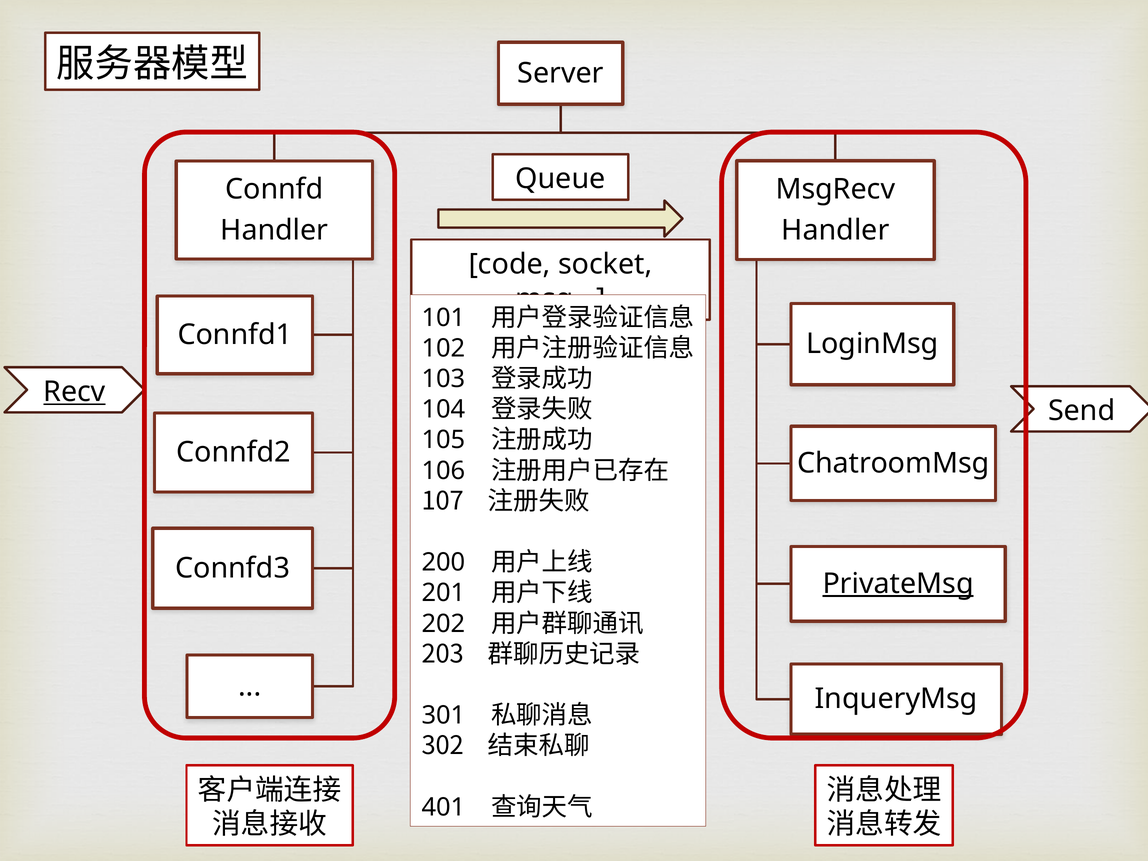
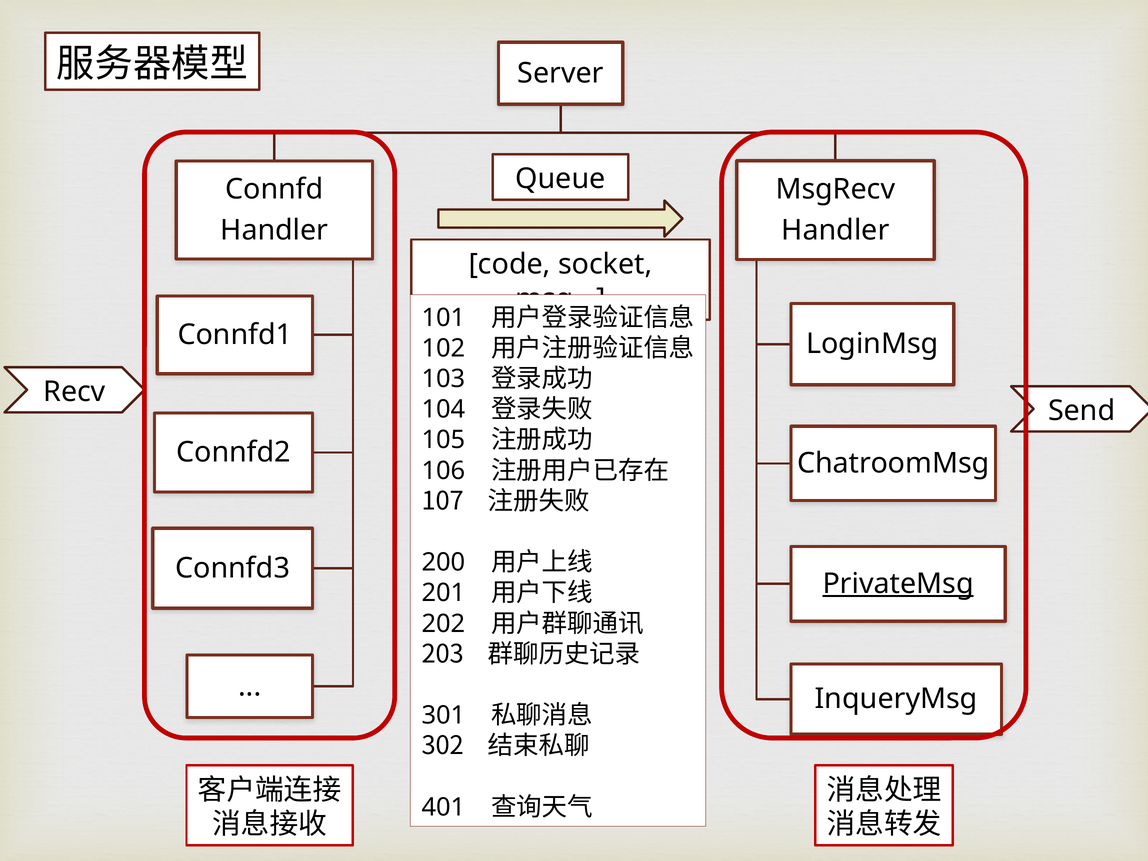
Recv underline: present -> none (74, 392)
